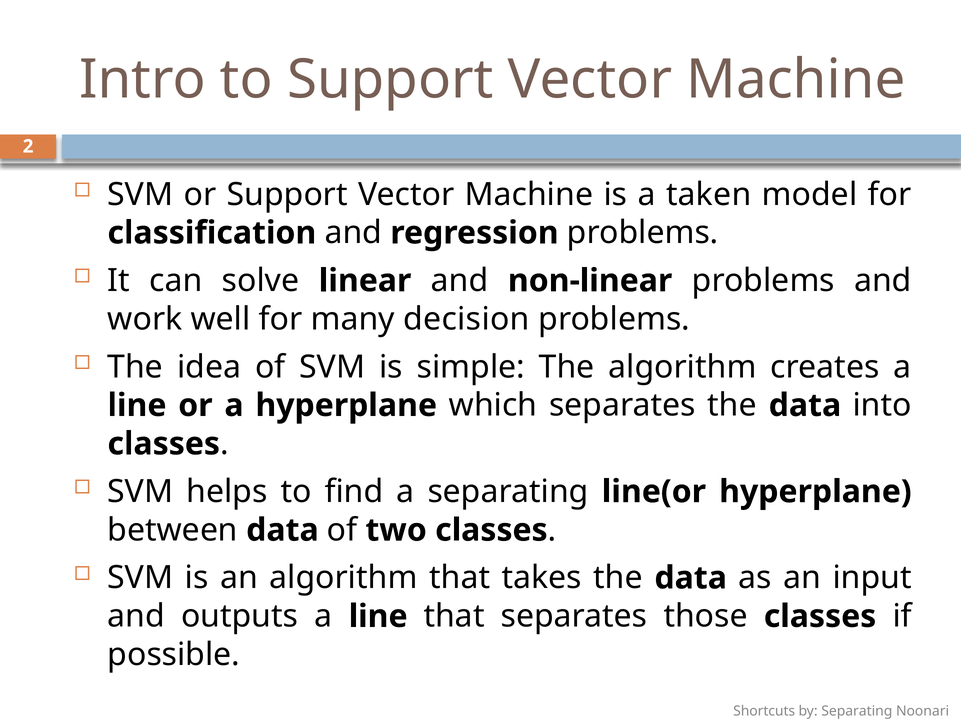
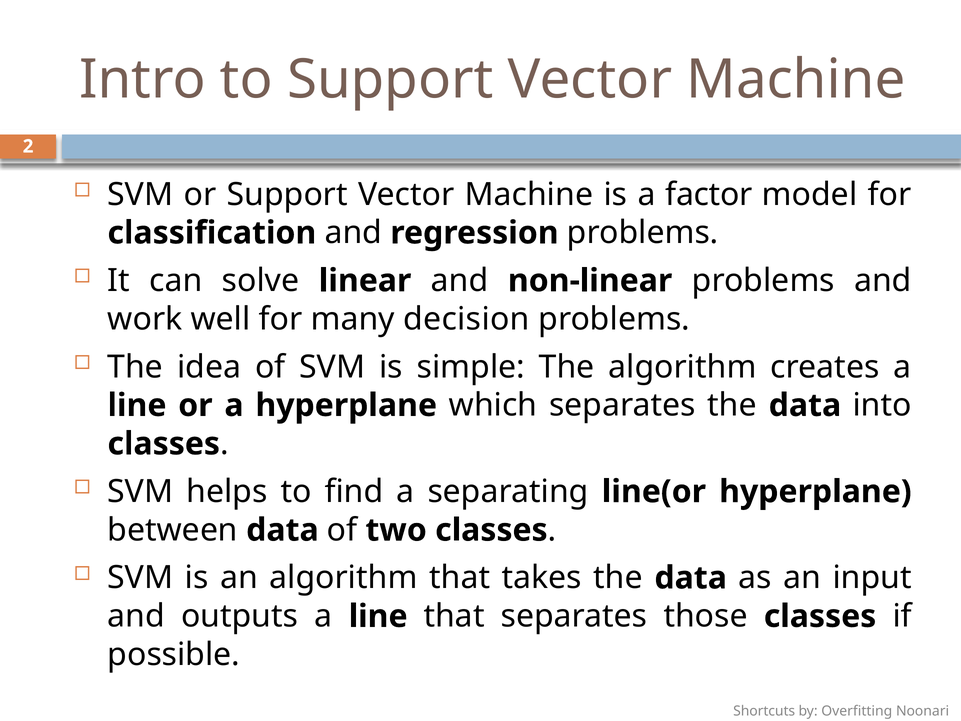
taken: taken -> factor (709, 194)
by Separating: Separating -> Overfitting (857, 711)
